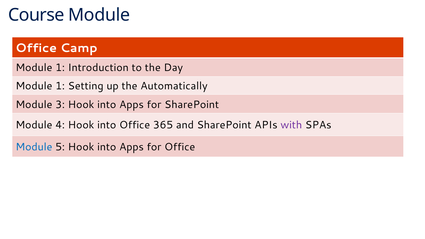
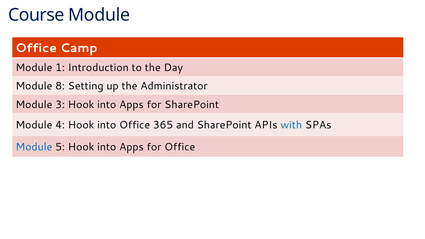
1: 1 -> 8 (60, 86)
Automatically: Automatically -> Administrator (174, 86)
with colour: purple -> blue (291, 125)
